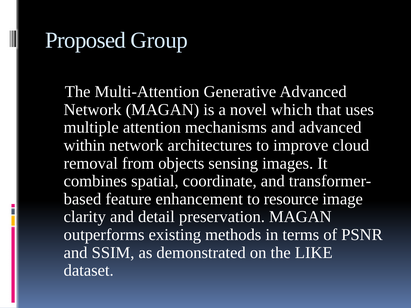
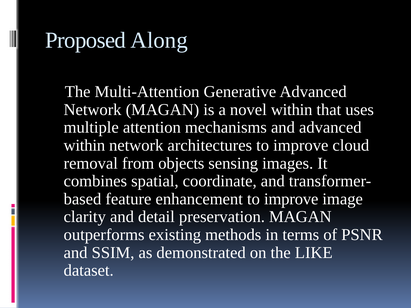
Group: Group -> Along (159, 40)
novel which: which -> within (292, 110)
enhancement to resource: resource -> improve (291, 199)
